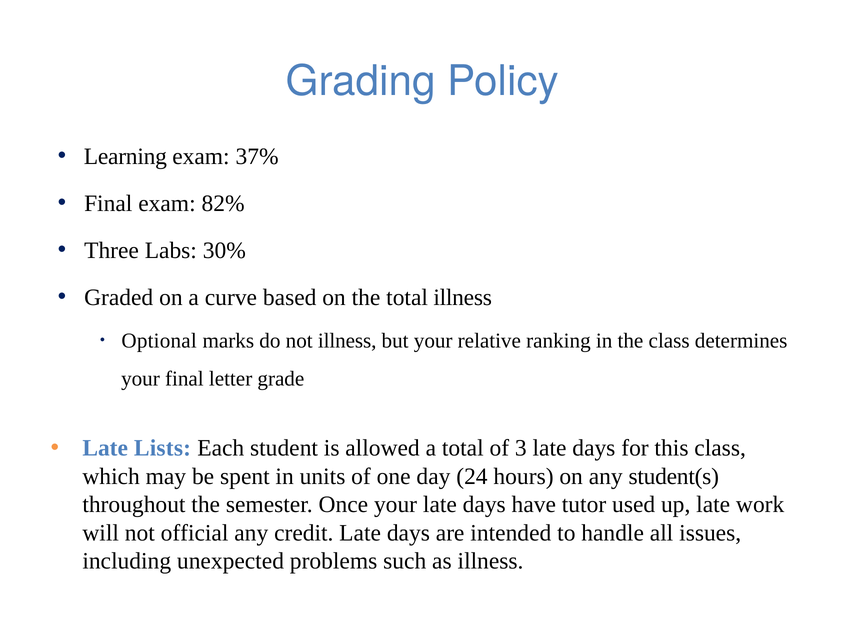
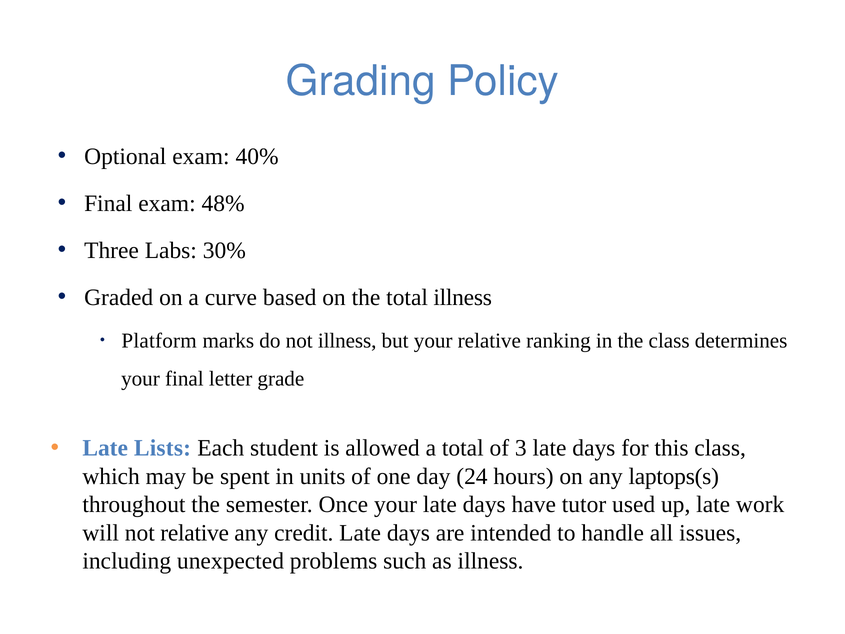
Learning: Learning -> Optional (125, 156)
37%: 37% -> 40% (257, 156)
82%: 82% -> 48% (223, 203)
Optional: Optional -> Platform (159, 341)
student(s: student(s -> laptops(s (674, 476)
not official: official -> relative (195, 533)
